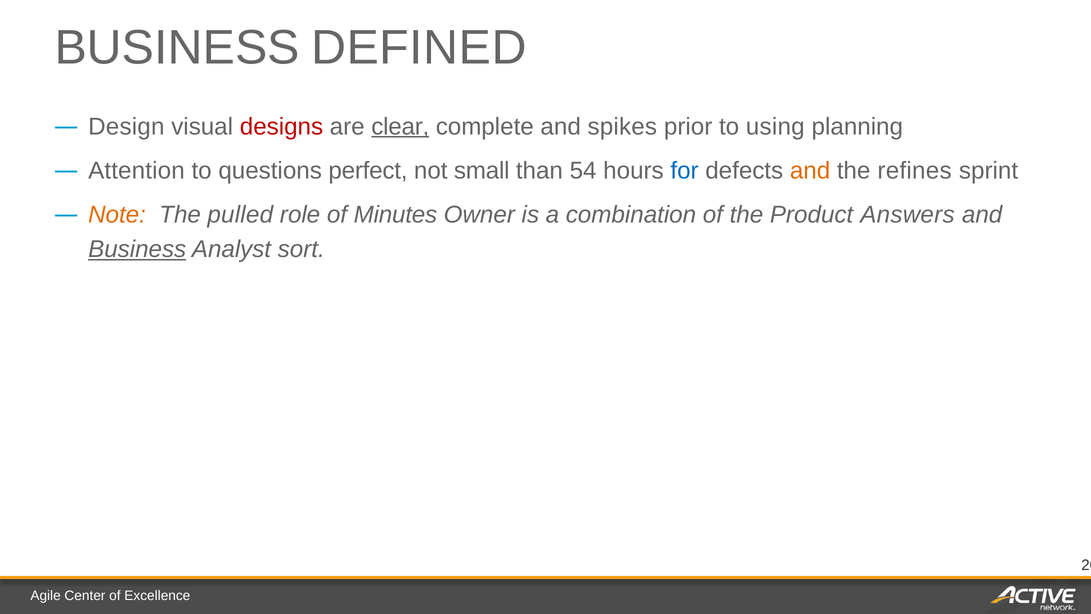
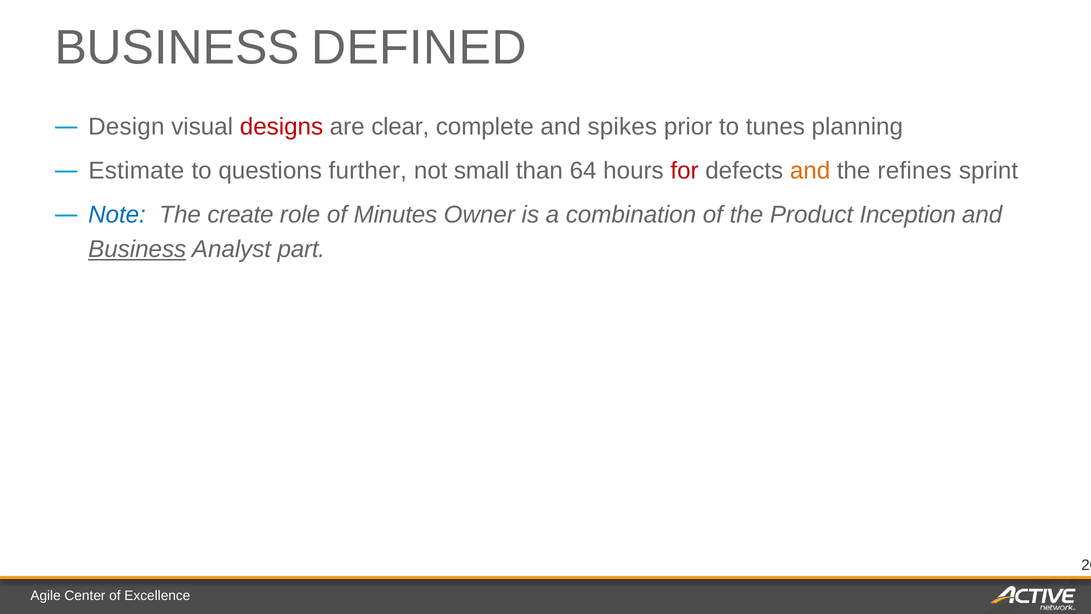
clear underline: present -> none (400, 126)
using: using -> tunes (775, 126)
Attention: Attention -> Estimate (136, 170)
perfect: perfect -> further (368, 170)
54: 54 -> 64 (583, 170)
for colour: blue -> red (685, 170)
Note colour: orange -> blue (117, 214)
pulled: pulled -> create (240, 214)
Answers: Answers -> Inception (908, 214)
sort: sort -> part (301, 249)
